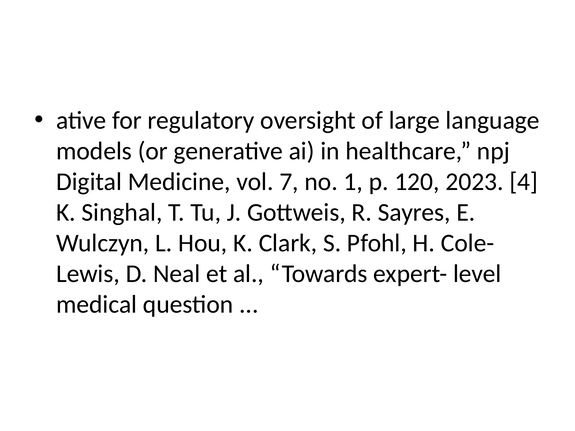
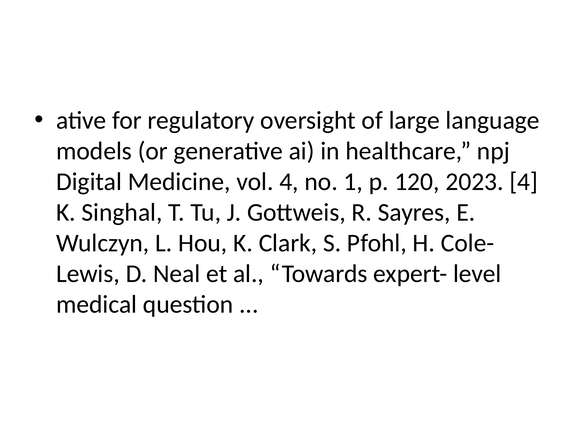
vol 7: 7 -> 4 (289, 182)
